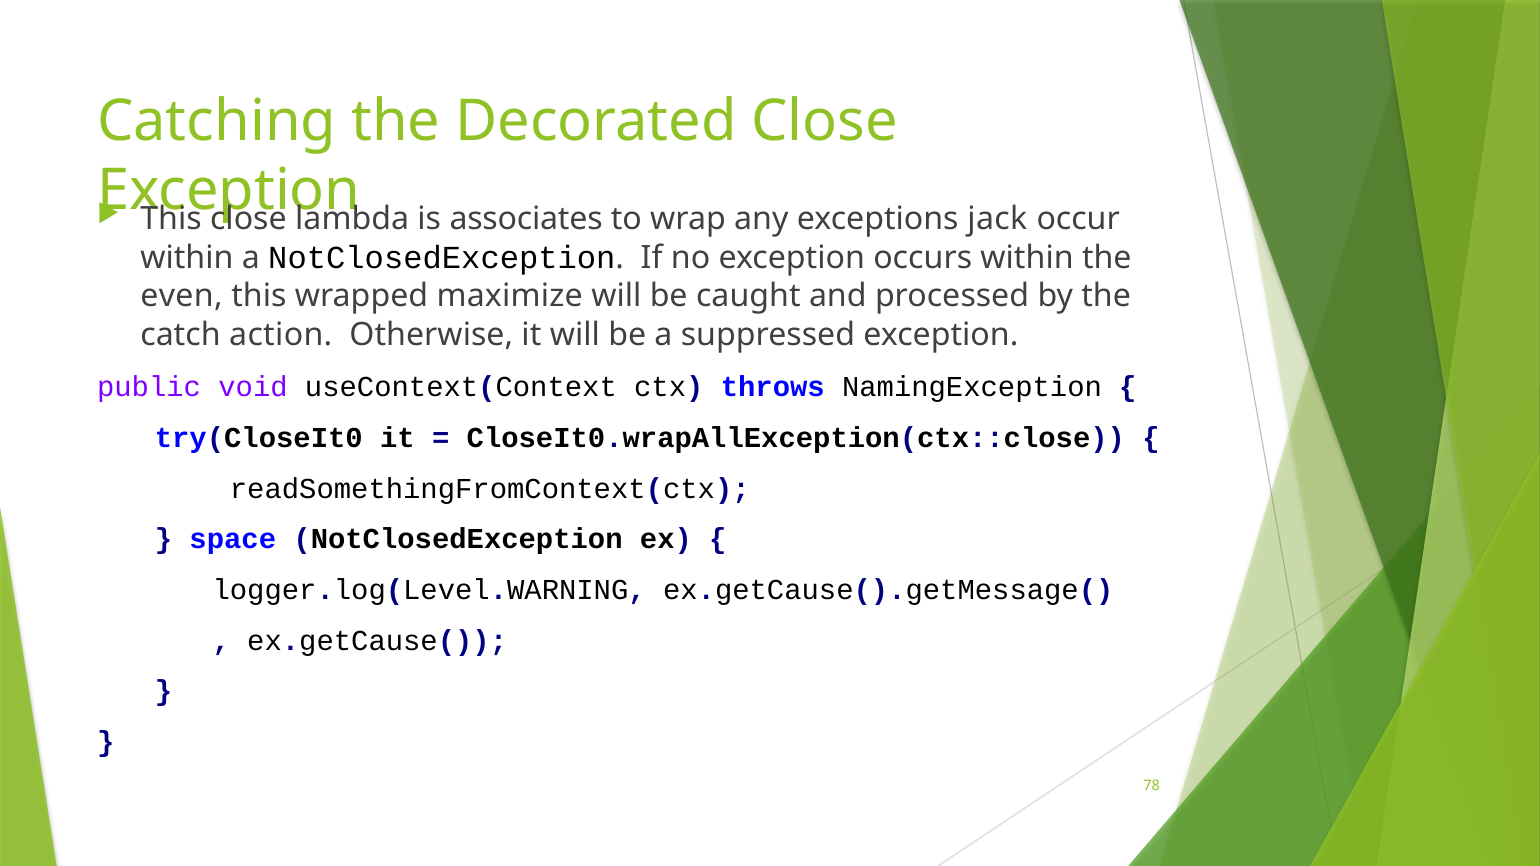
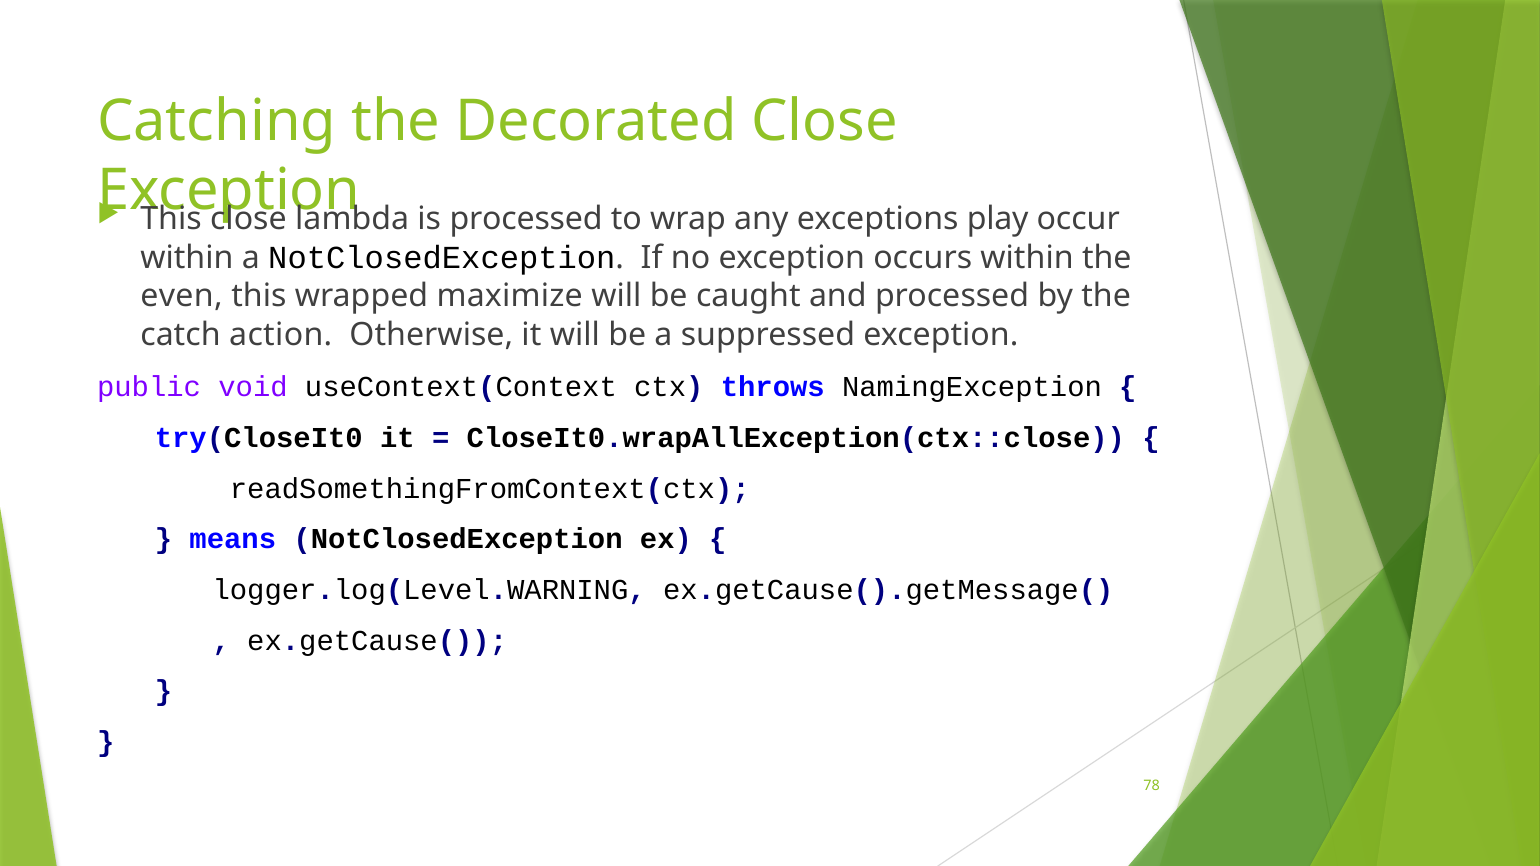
is associates: associates -> processed (526, 219)
jack: jack -> play (998, 219)
space: space -> means (233, 539)
